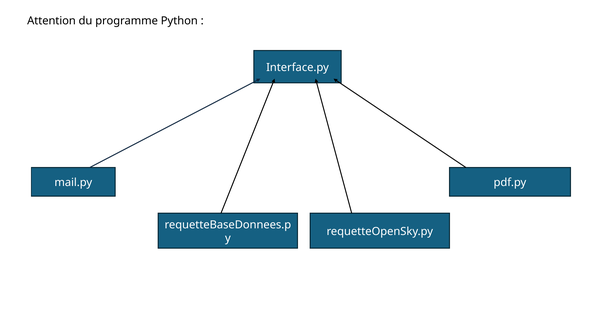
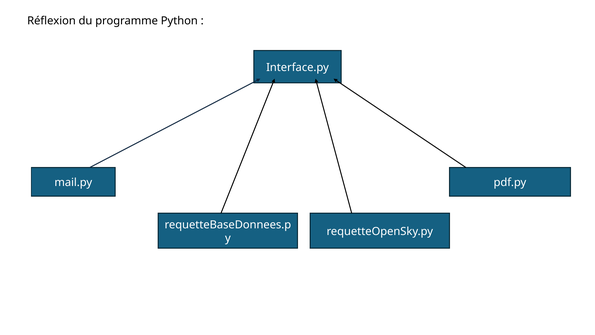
Attention: Attention -> Réflexion (51, 21)
